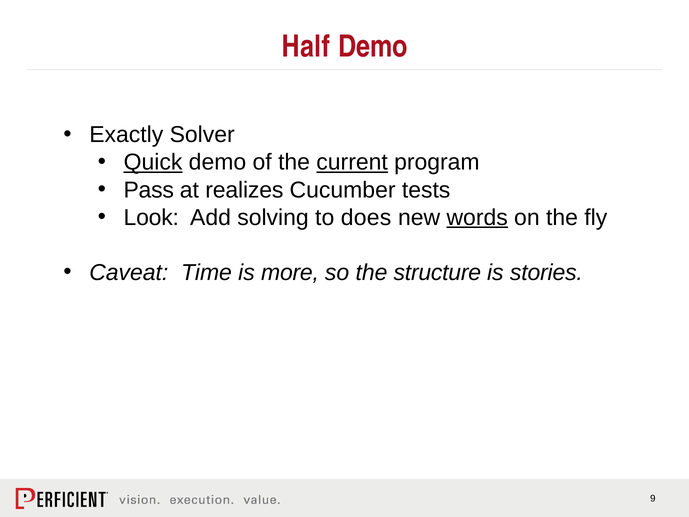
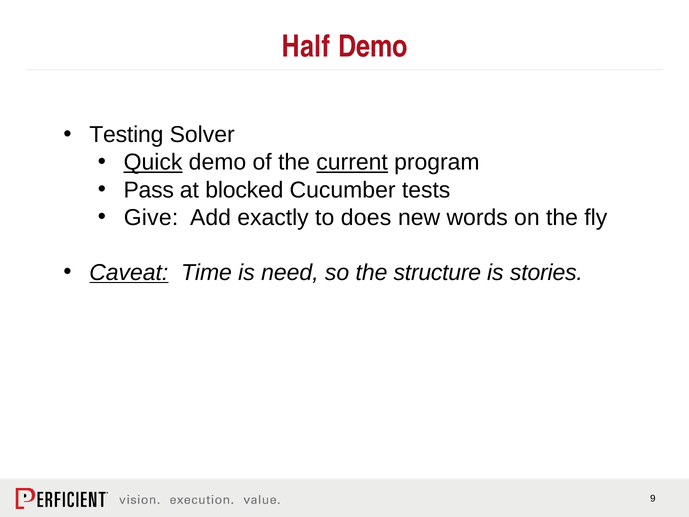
Exactly: Exactly -> Testing (126, 135)
realizes: realizes -> blocked (244, 190)
Look: Look -> Give (151, 217)
solving: solving -> exactly (273, 217)
words underline: present -> none (477, 217)
Caveat underline: none -> present (129, 273)
more: more -> need (290, 273)
